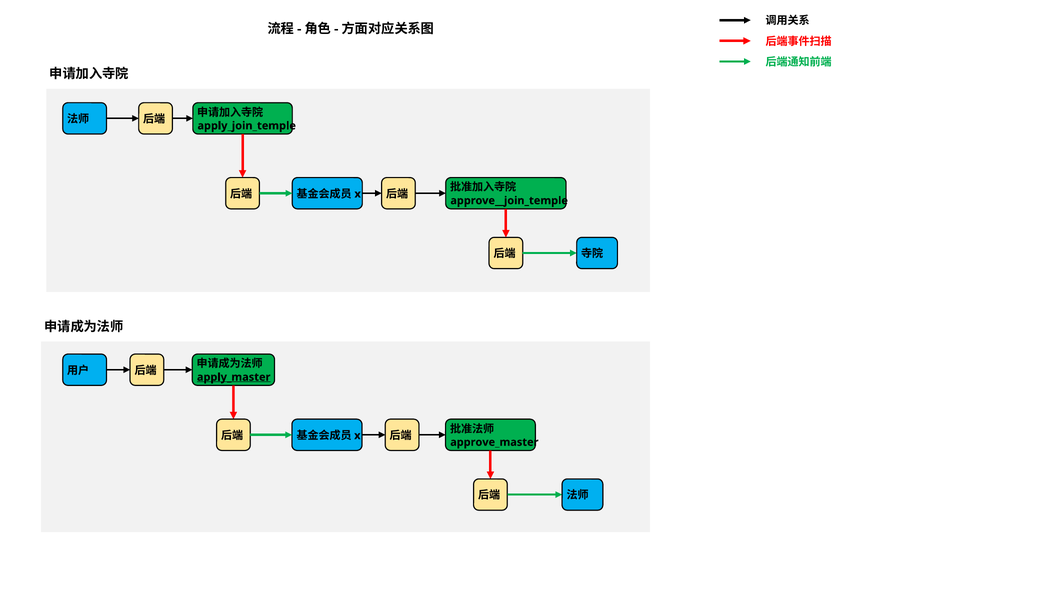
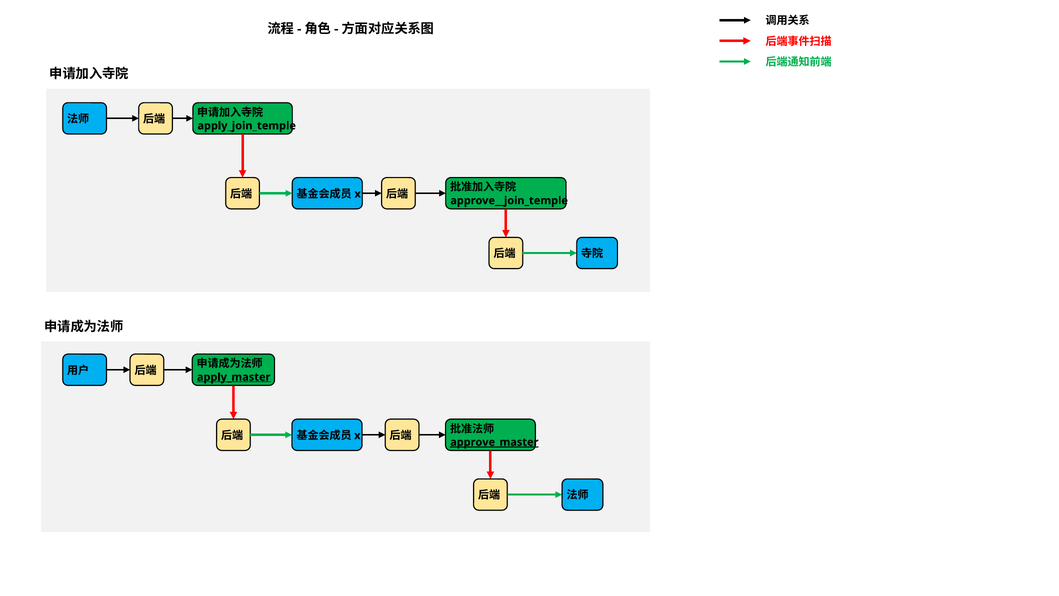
approve_master underline: none -> present (494, 442)
